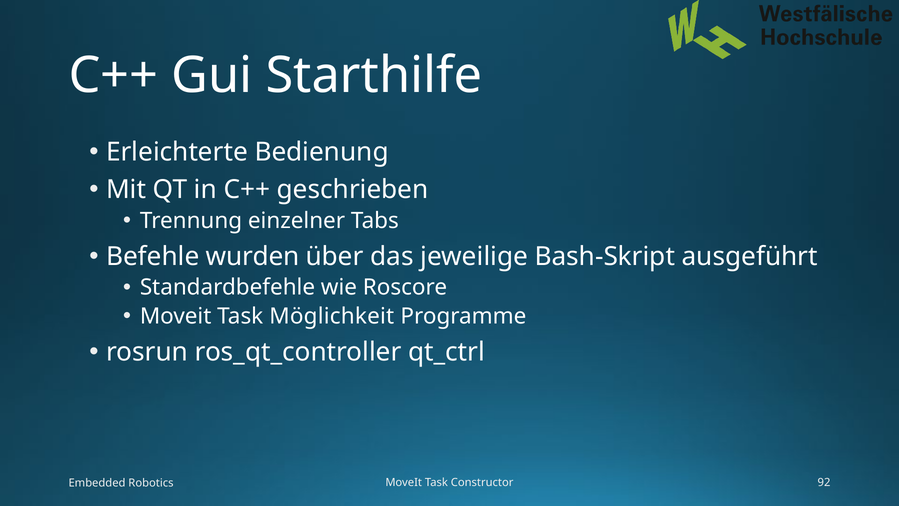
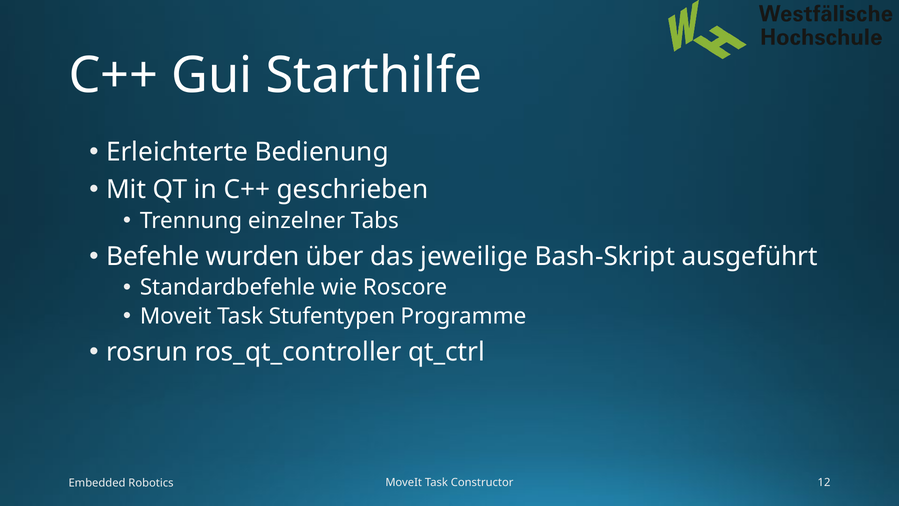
Möglichkeit: Möglichkeit -> Stufentypen (332, 316)
92: 92 -> 12 (824, 482)
